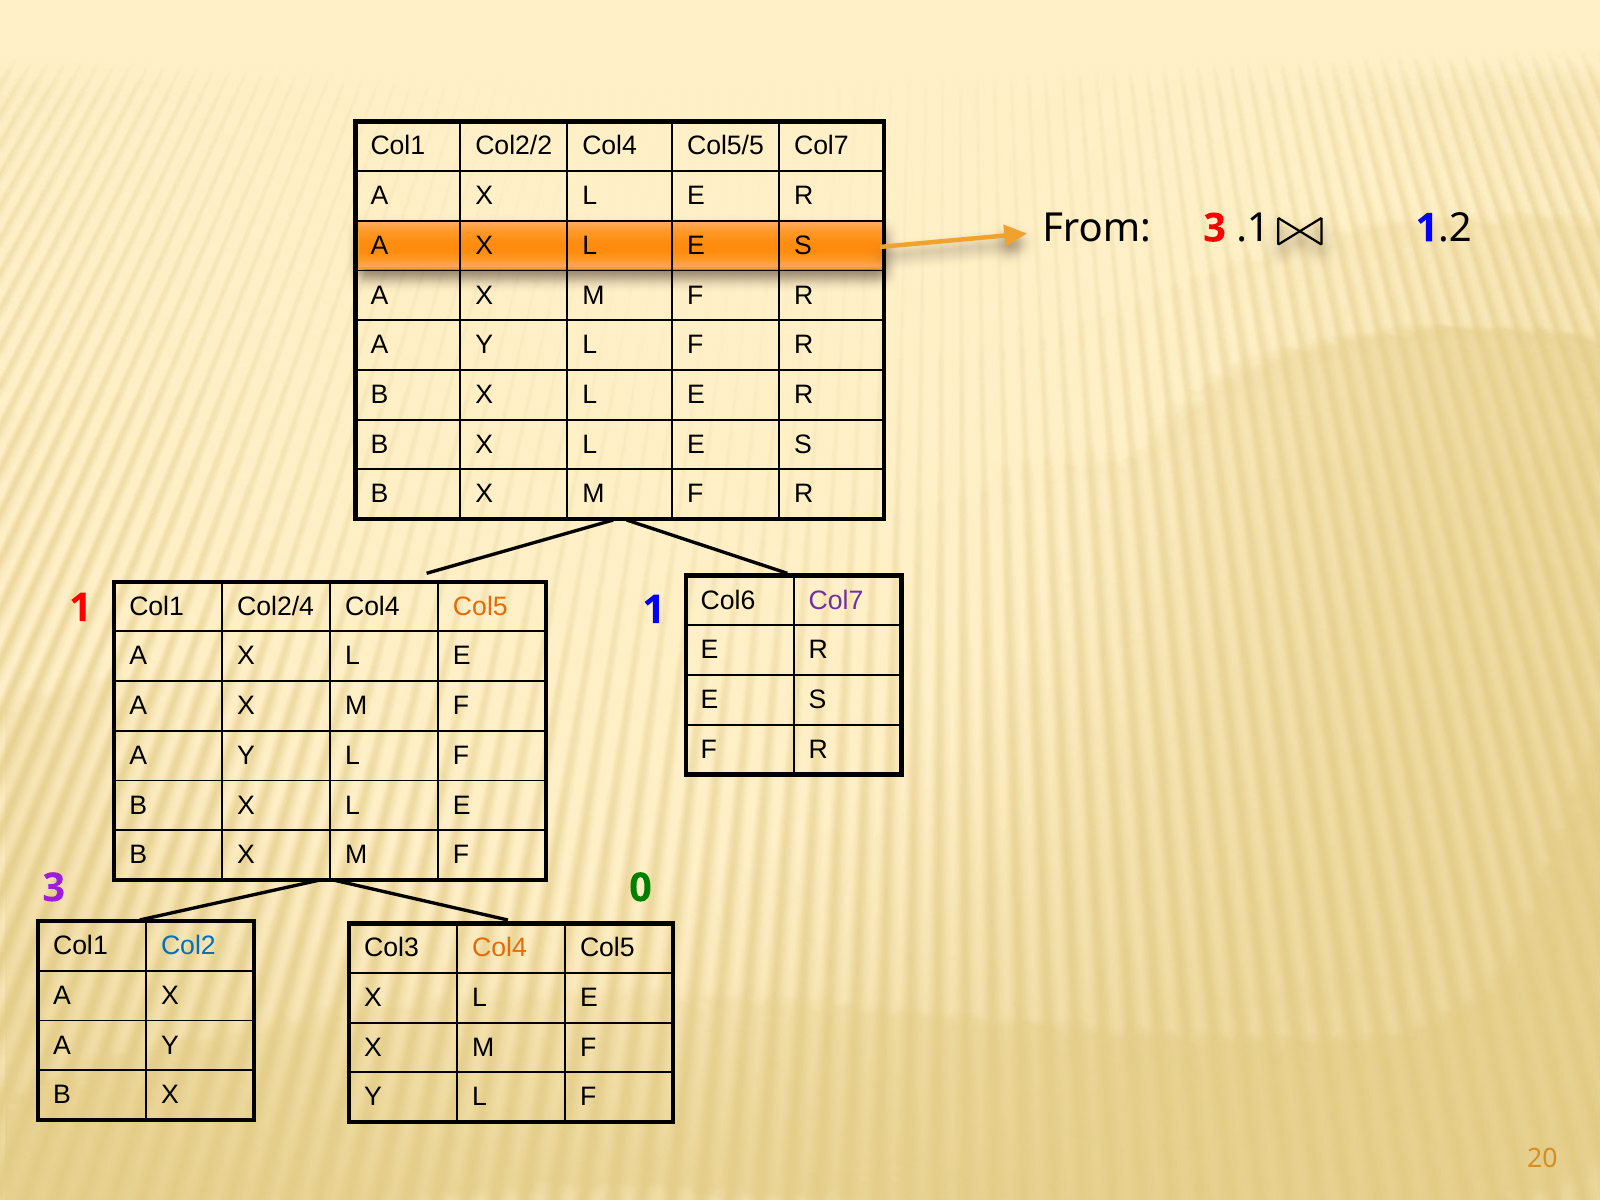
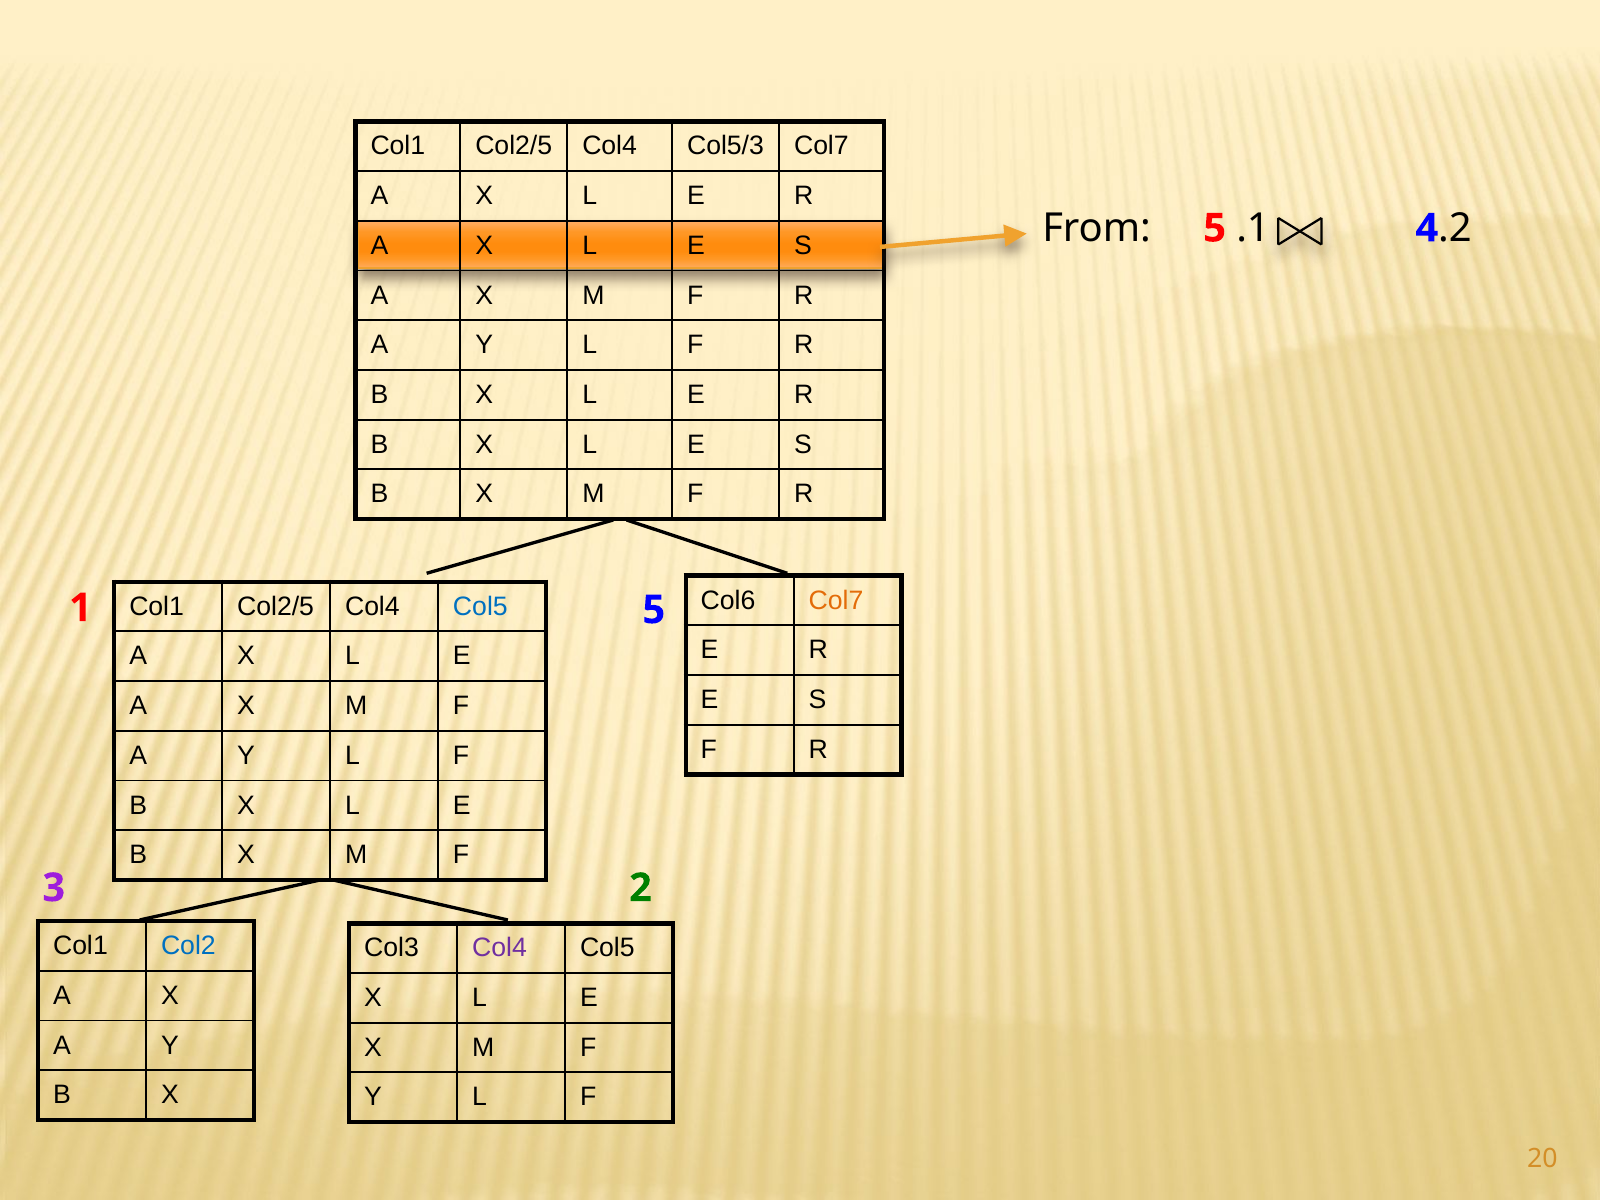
Col2/2: Col2/2 -> Col2/5 (514, 146)
Col5/5: Col5/5 -> Col5/3 (725, 146)
From 3: 3 -> 5 (1215, 228)
1: 1 -> 4 (1427, 228)
Col7 colour: purple -> orange (836, 600)
Col2/4: Col2/4 -> Col2/5 (276, 606)
Col5 colour: orange -> blue (480, 606)
1 1: 1 -> 5 (654, 610)
0: 0 -> 2 (640, 888)
Col4 colour: orange -> purple (499, 948)
